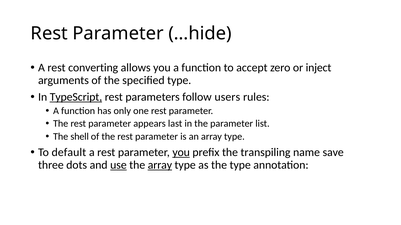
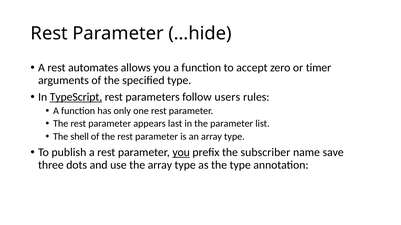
converting: converting -> automates (93, 68)
inject: inject -> timer (319, 68)
default: default -> publish (69, 153)
transpiling: transpiling -> subscriber (265, 153)
use underline: present -> none (118, 165)
array underline: present -> none (160, 165)
